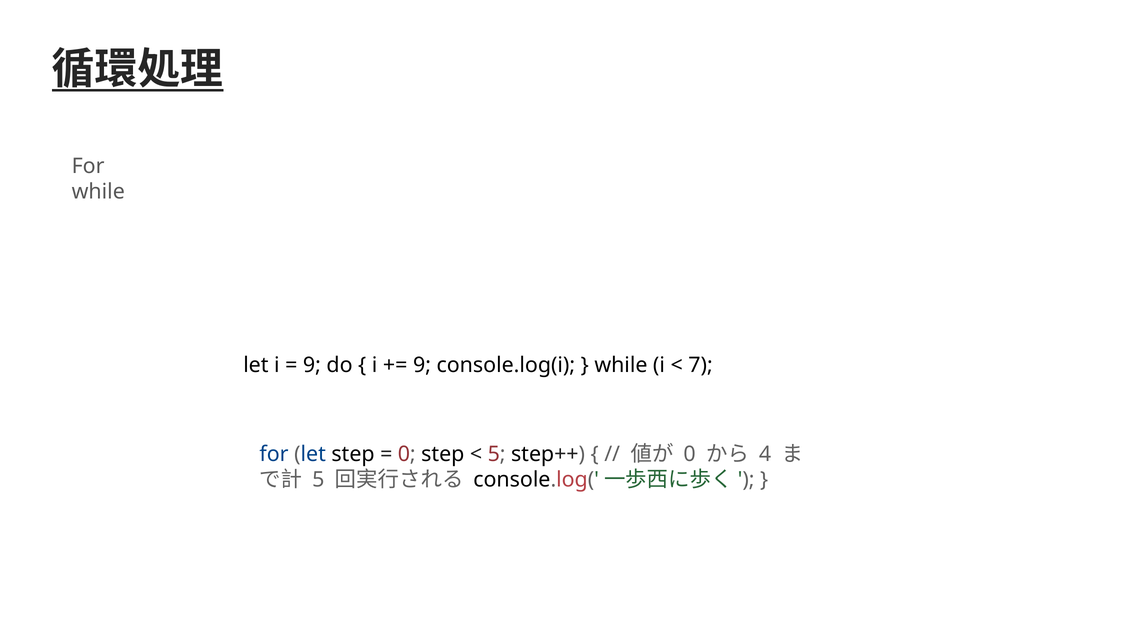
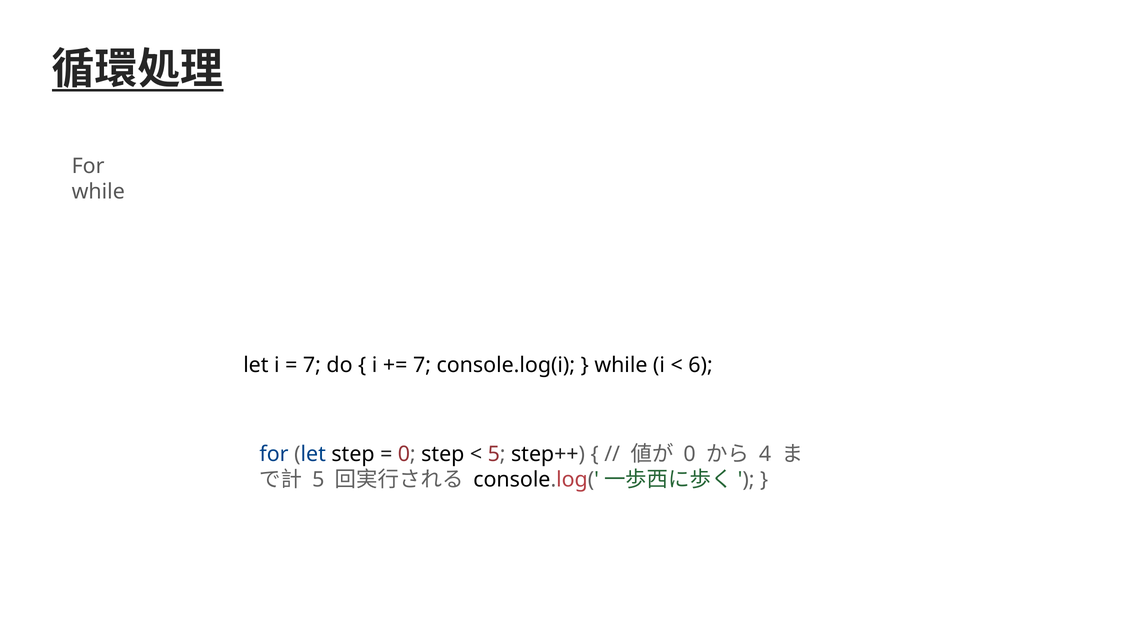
9: 9 -> 7 (312, 365)
9: 9 -> 7 (422, 365)
7: 7 -> 6 (701, 365)
